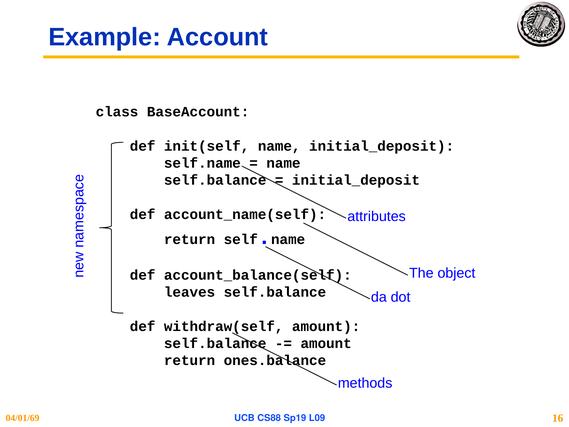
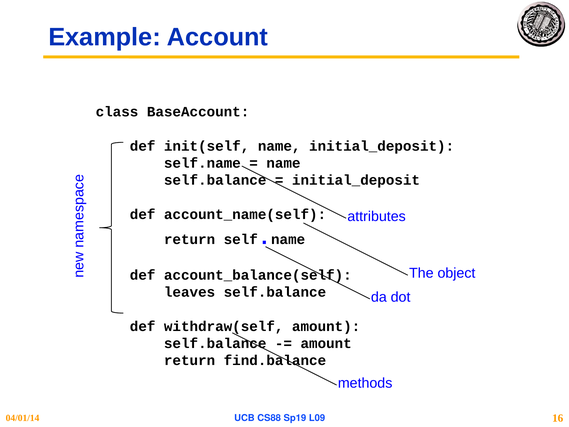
ones.balance: ones.balance -> find.balance (275, 360)
04/01/69: 04/01/69 -> 04/01/14 (23, 418)
